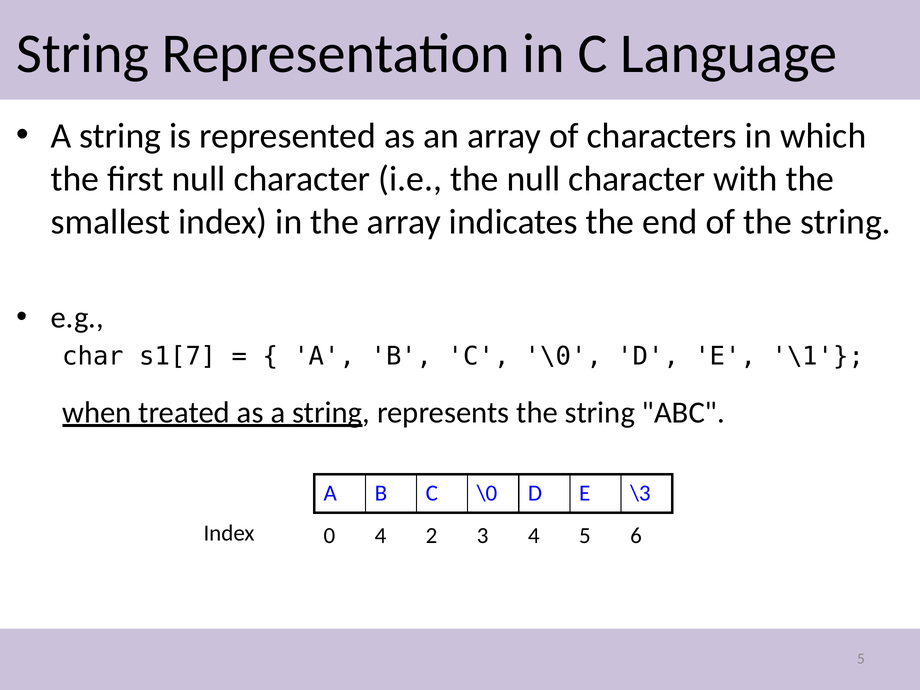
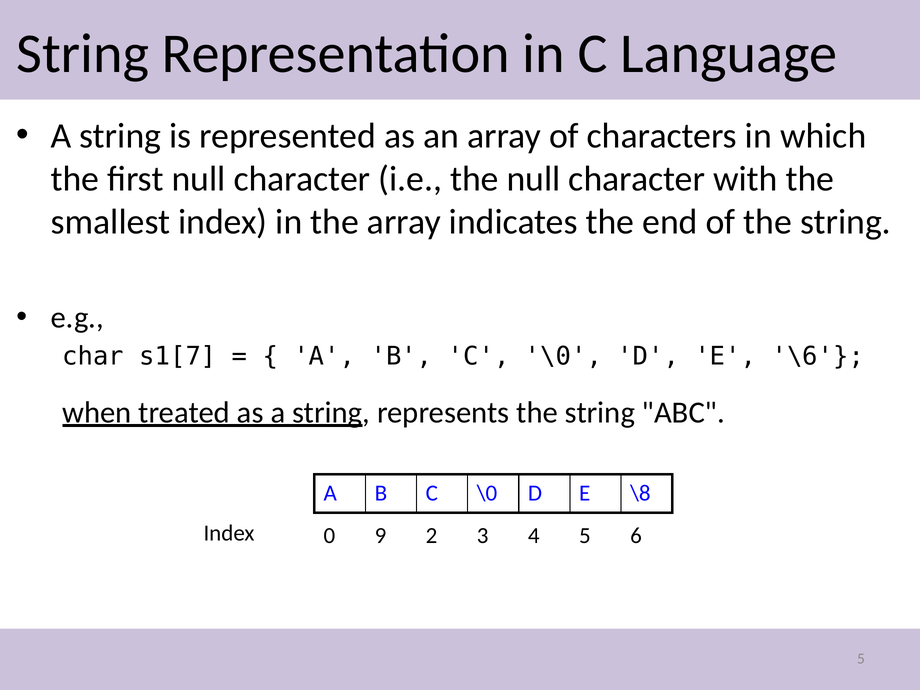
\1: \1 -> \6 (818, 356)
\3: \3 -> \8 (640, 493)
0 4: 4 -> 9 (380, 536)
